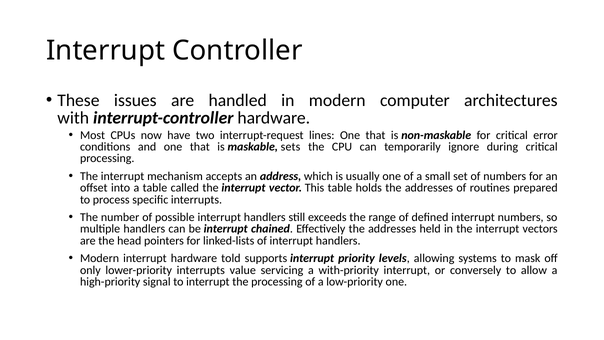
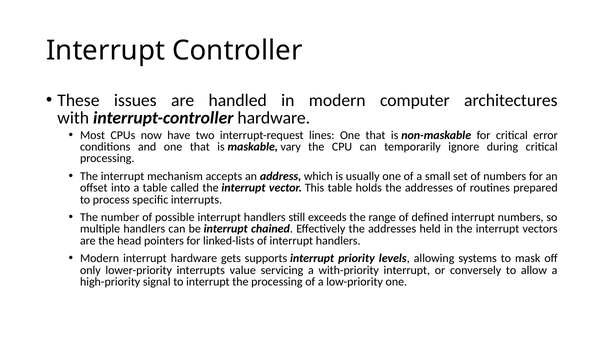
sets: sets -> vary (291, 147)
told: told -> gets (231, 258)
